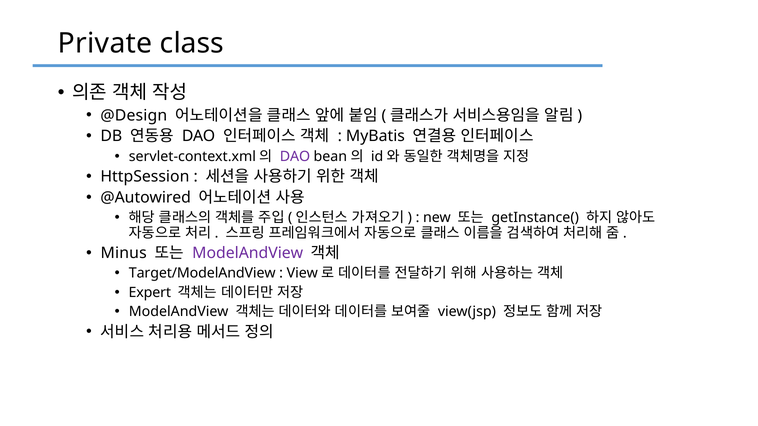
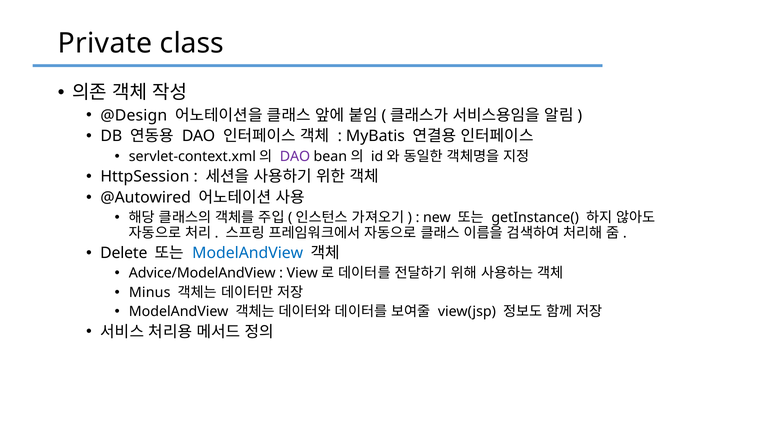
Minus: Minus -> Delete (124, 253)
ModelAndView colour: purple -> blue (248, 253)
Target/ModelAndView: Target/ModelAndView -> Advice/ModelAndView (202, 273)
Expert: Expert -> Minus (150, 293)
